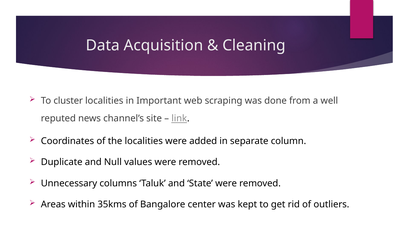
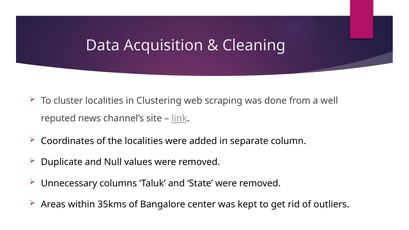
Important: Important -> Clustering (159, 101)
